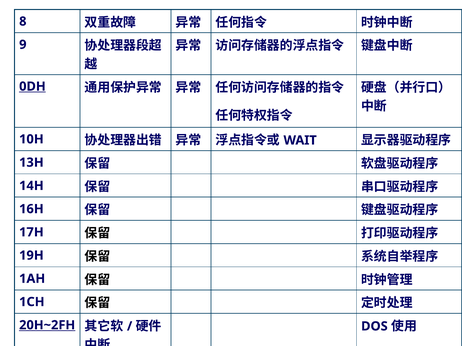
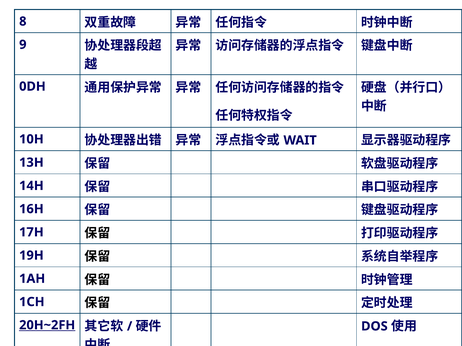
0DH underline: present -> none (32, 87)
